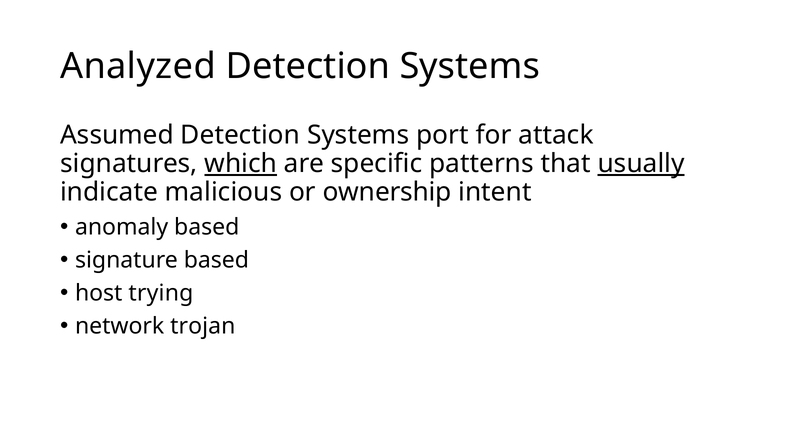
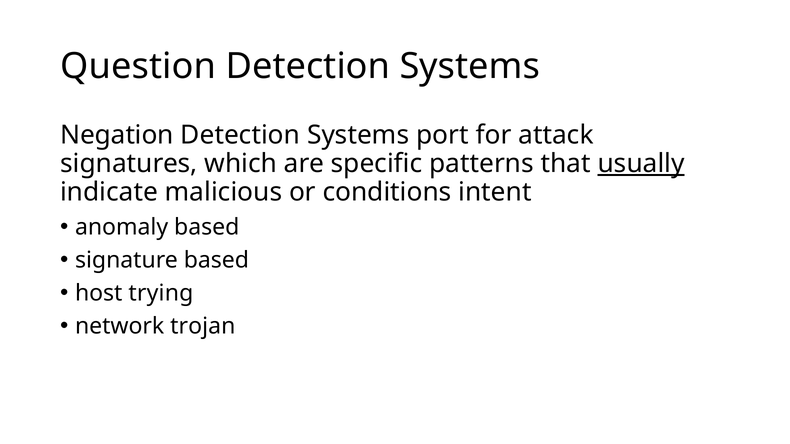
Analyzed: Analyzed -> Question (138, 66)
Assumed: Assumed -> Negation (117, 135)
which underline: present -> none (241, 164)
ownership: ownership -> conditions (387, 192)
